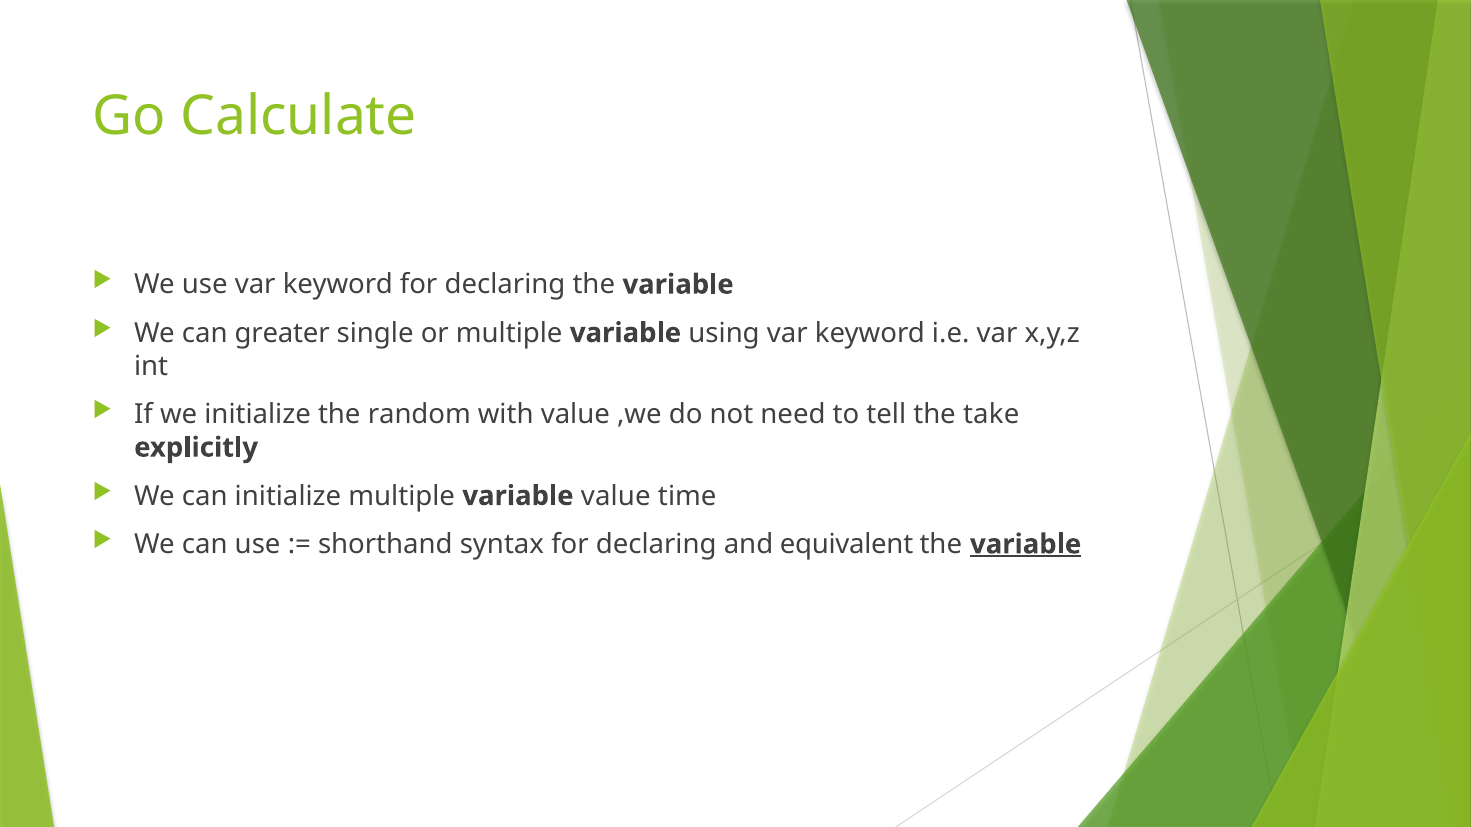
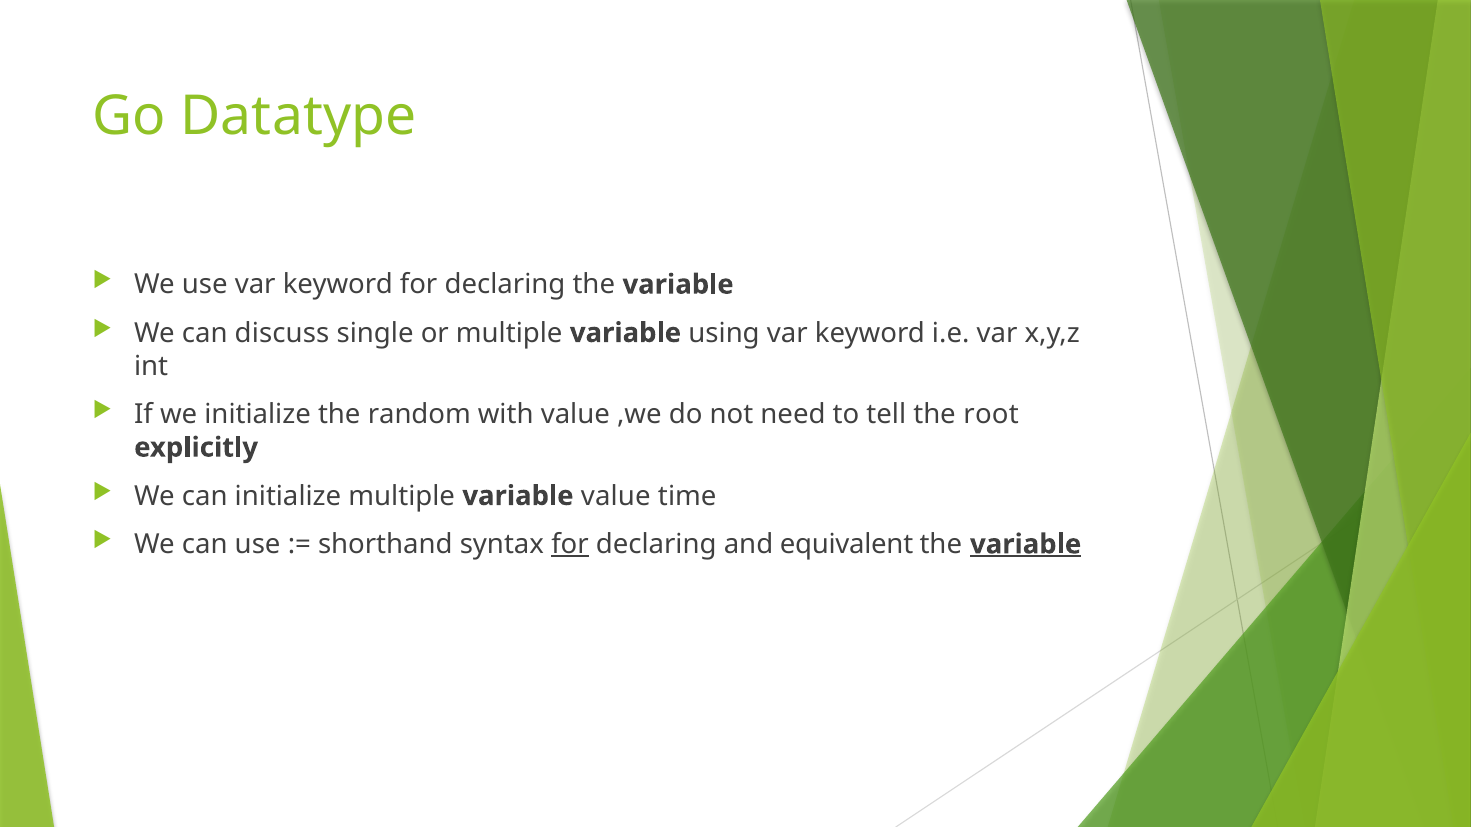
Calculate: Calculate -> Datatype (299, 116)
greater: greater -> discuss (282, 333)
take: take -> root (991, 415)
for underline: none -> present (570, 545)
